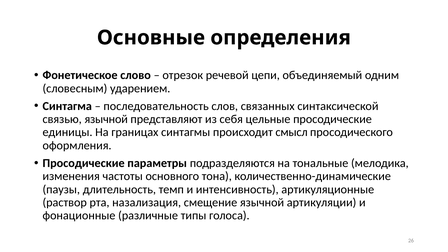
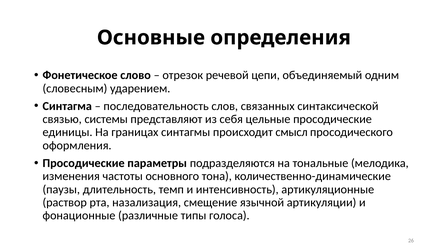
связью язычной: язычной -> системы (106, 119)
